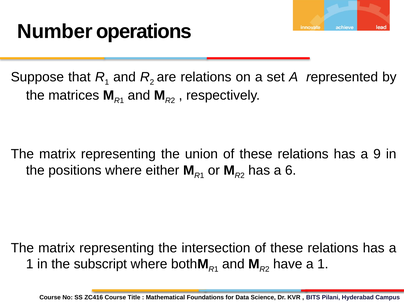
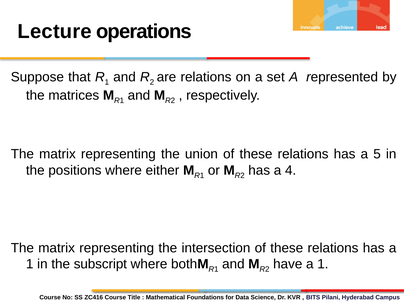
Number: Number -> Lecture (55, 31)
9: 9 -> 5 (377, 154)
6: 6 -> 4 (291, 170)
